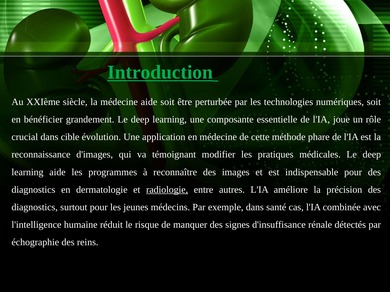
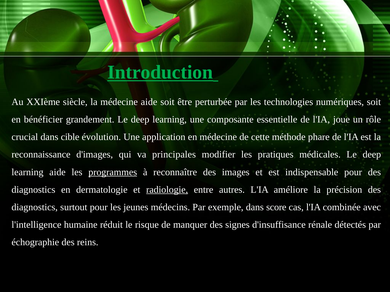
témoignant: témoignant -> principales (174, 155)
programmes underline: none -> present (113, 172)
santé: santé -> score (276, 207)
